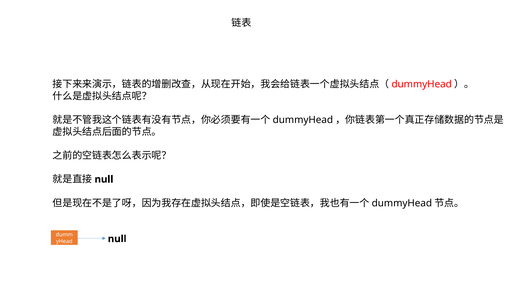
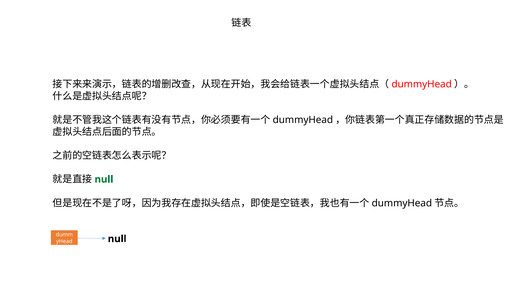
null colour: black -> green (104, 179)
